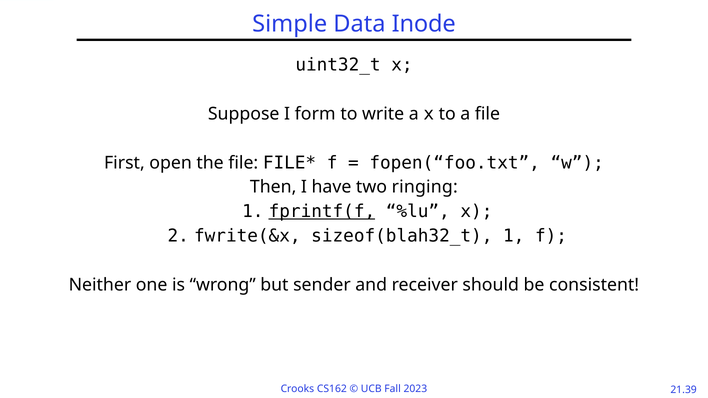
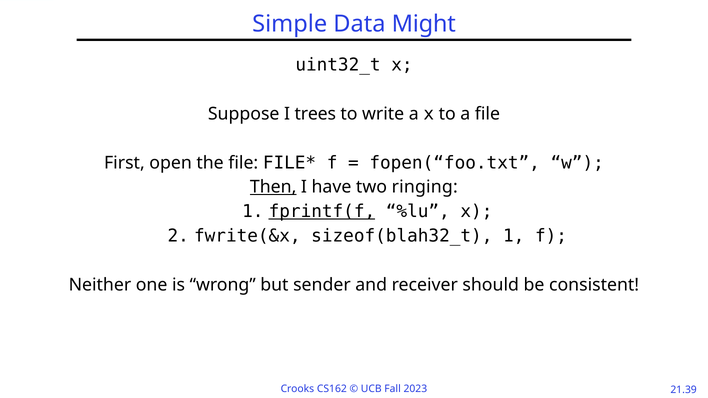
Inode: Inode -> Might (424, 24)
form: form -> trees (315, 114)
Then underline: none -> present (273, 187)
